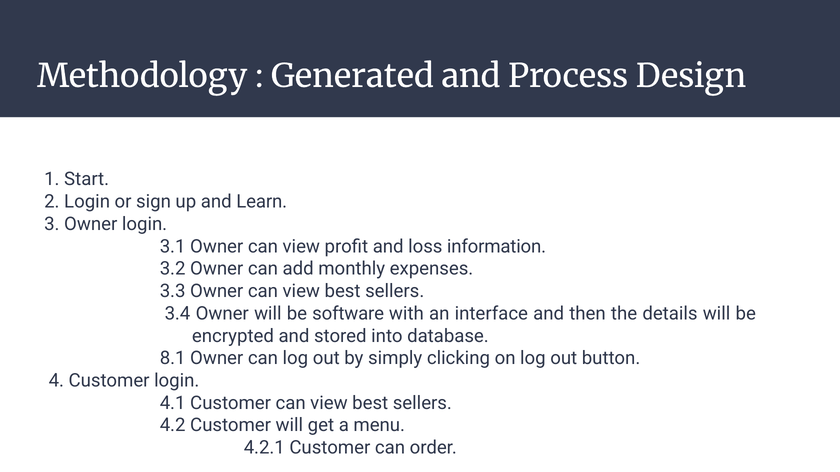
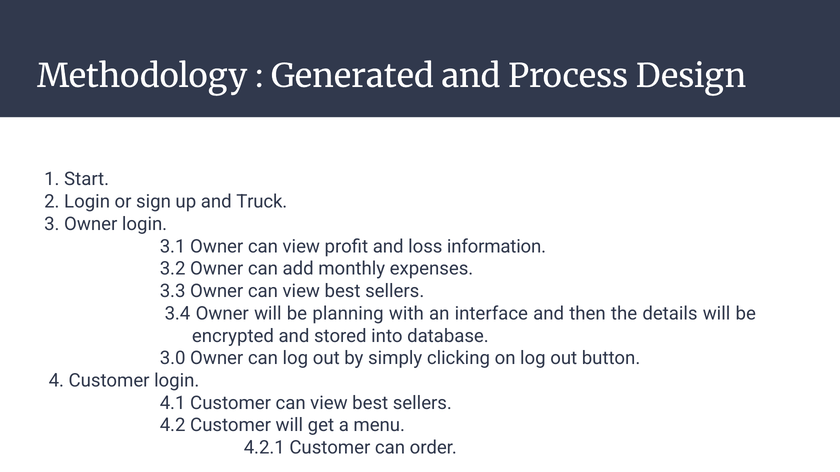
Learn: Learn -> Truck (262, 202)
software: software -> planning (348, 314)
8.1: 8.1 -> 3.0 (173, 359)
